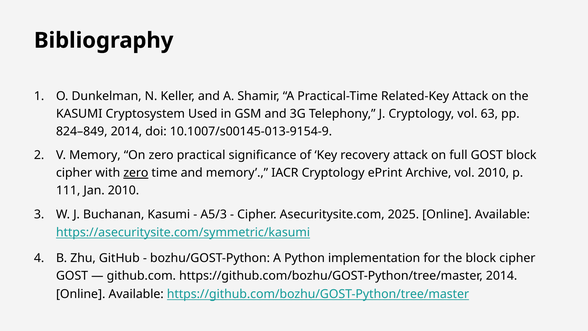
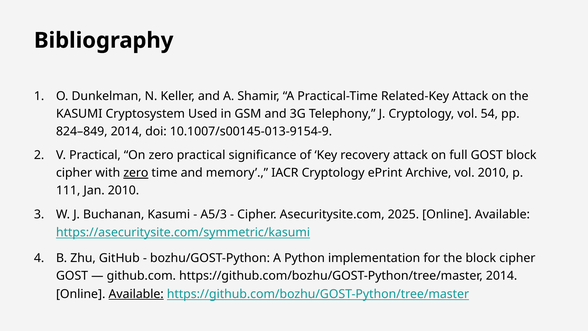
63: 63 -> 54 (489, 114)
V Memory: Memory -> Practical (95, 155)
Available underline: none -> present (136, 294)
